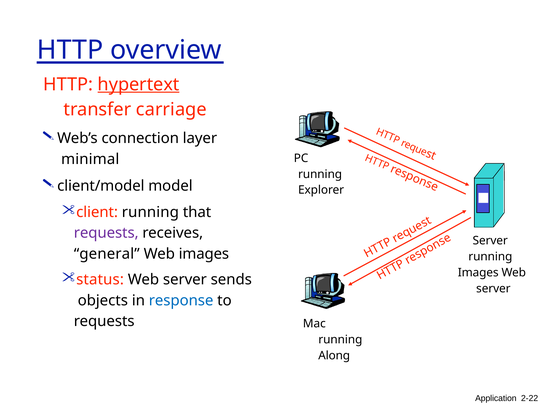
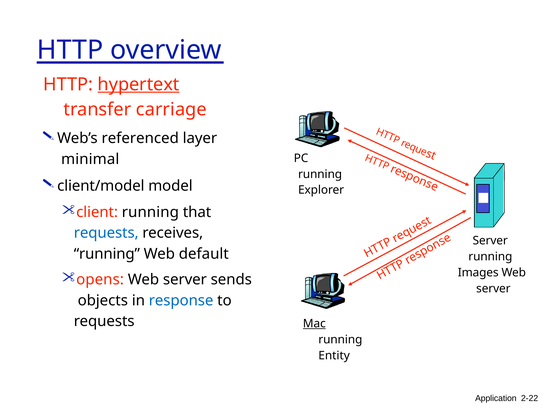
connection: connection -> referenced (140, 138)
requests colour: purple -> blue (106, 233)
general: general -> running (107, 254)
Web images: images -> default (204, 254)
status: status -> opens (100, 280)
Mac underline: none -> present (314, 324)
Along: Along -> Entity (334, 355)
